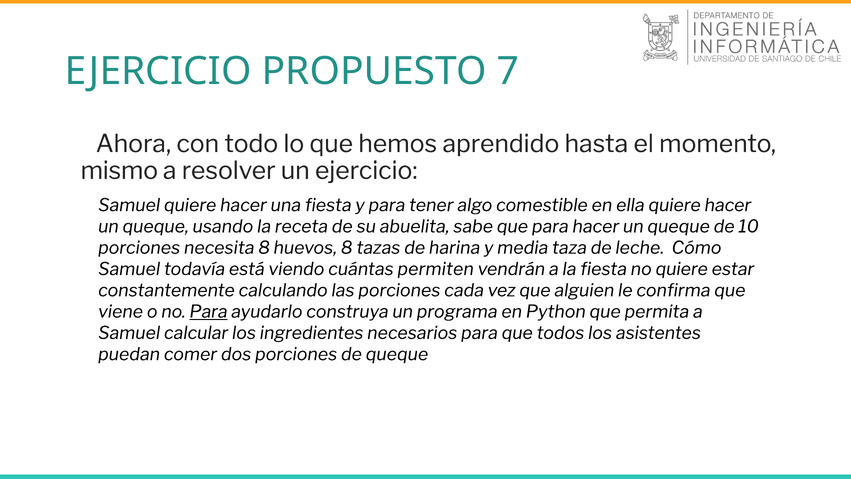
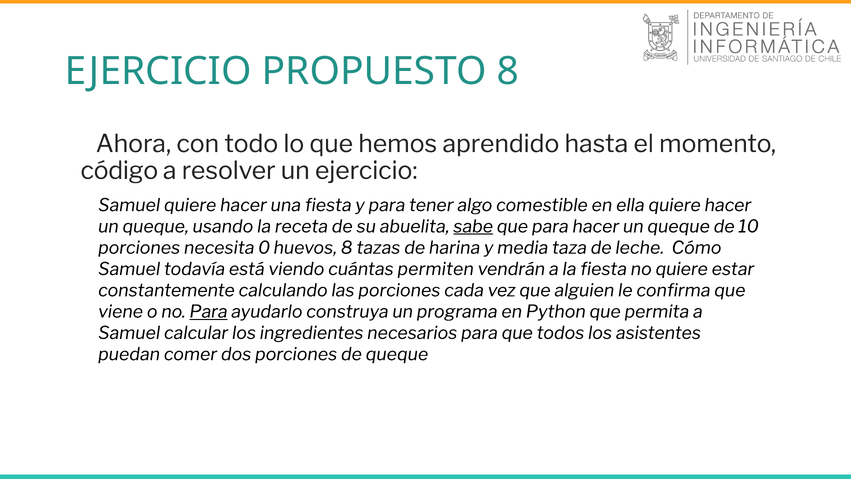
PROPUESTO 7: 7 -> 8 (508, 71)
mismo: mismo -> código (119, 171)
sabe underline: none -> present (473, 226)
necesita 8: 8 -> 0 (264, 248)
